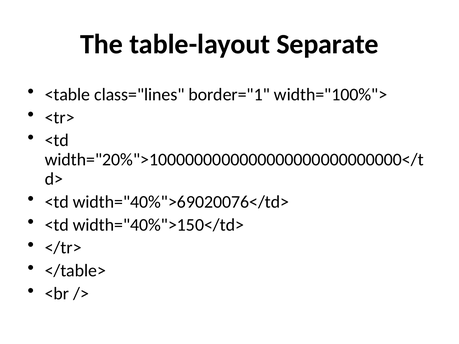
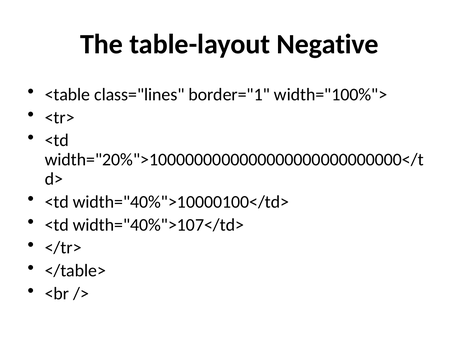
Separate: Separate -> Negative (328, 44)
width="40%">69020076</td>: width="40%">69020076</td> -> width="40%">10000100</td> (181, 202)
width="40%">150</td>: width="40%">150</td> -> width="40%">107</td> (158, 225)
